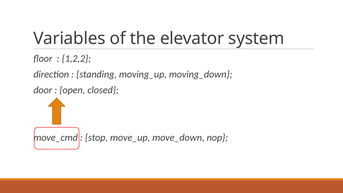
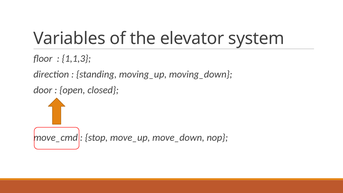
1,2,2: 1,2,2 -> 1,1,3 (76, 59)
